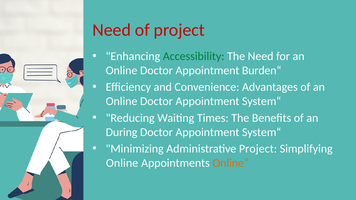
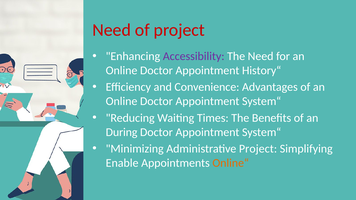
Accessibility colour: green -> purple (194, 56)
Burden“: Burden“ -> History“ (262, 71)
Online: Online -> Enable (122, 163)
